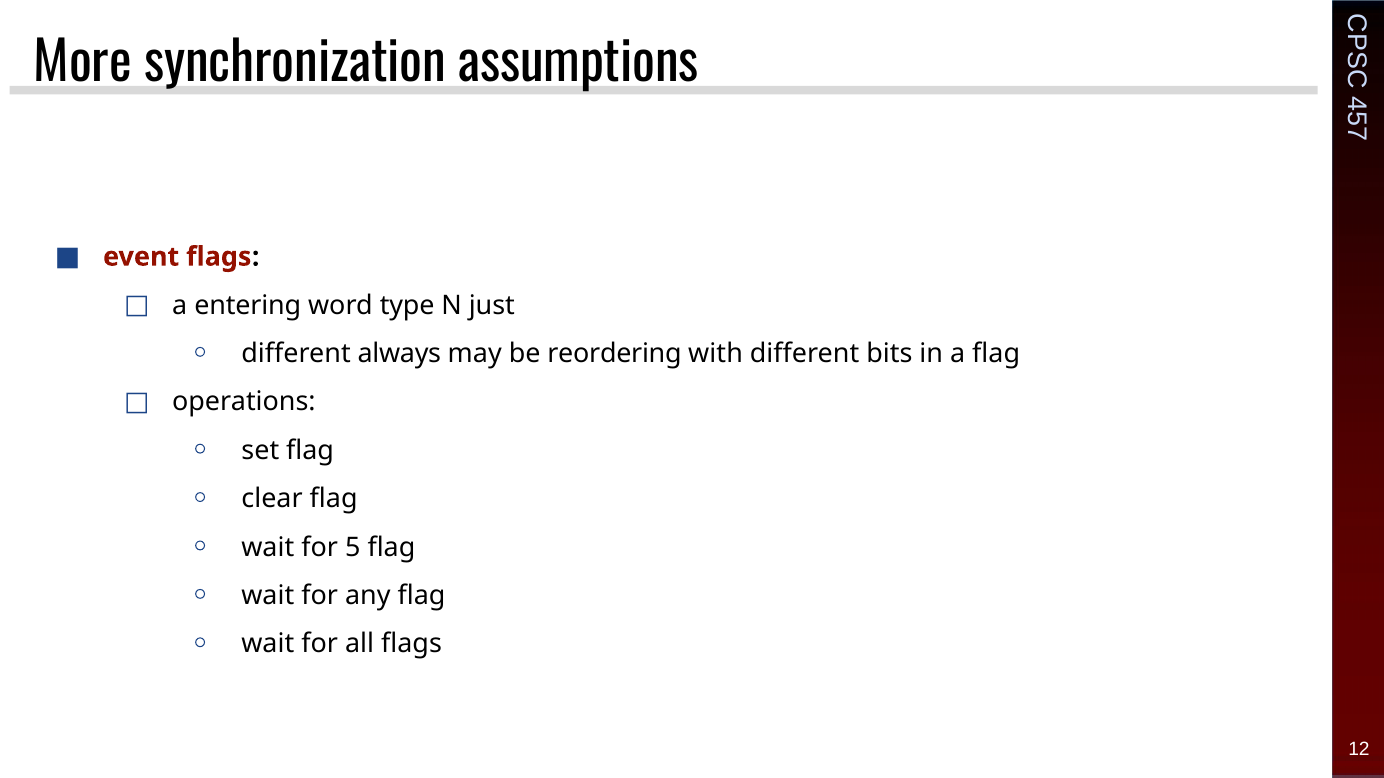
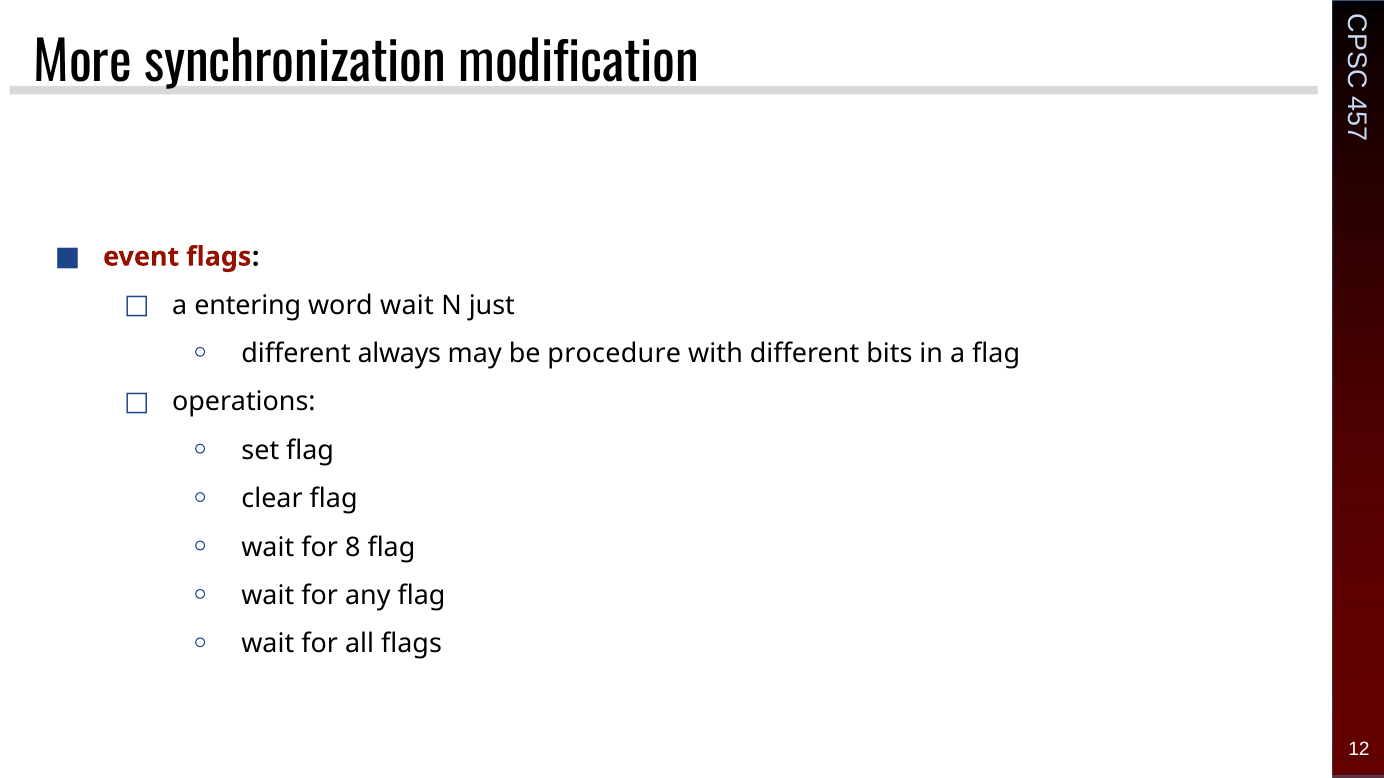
assumptions: assumptions -> modification (579, 63)
word type: type -> wait (407, 305)
reordering: reordering -> procedure (614, 354)
for 5: 5 -> 8 (353, 548)
